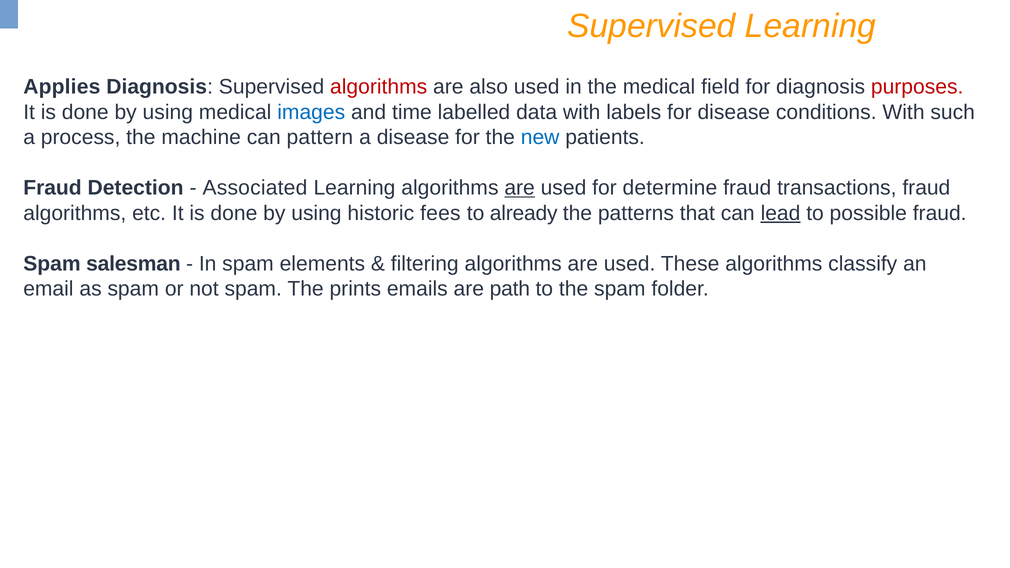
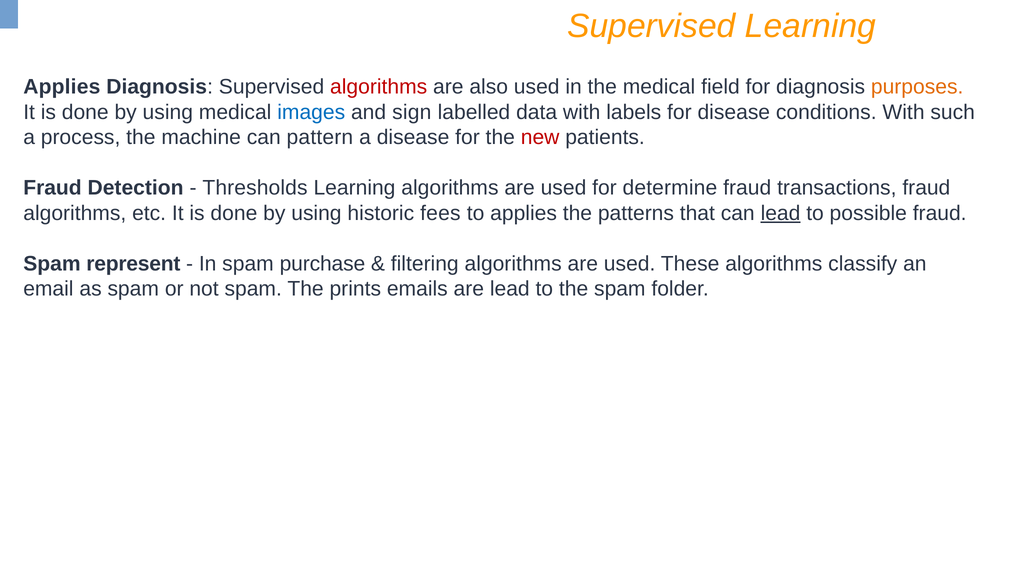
purposes colour: red -> orange (917, 87)
time: time -> sign (412, 112)
new colour: blue -> red (540, 138)
Associated: Associated -> Thresholds (255, 188)
are underline: present -> none (520, 188)
to already: already -> applies (524, 213)
salesman: salesman -> represent (133, 264)
elements: elements -> purchase (322, 264)
are path: path -> lead (510, 289)
